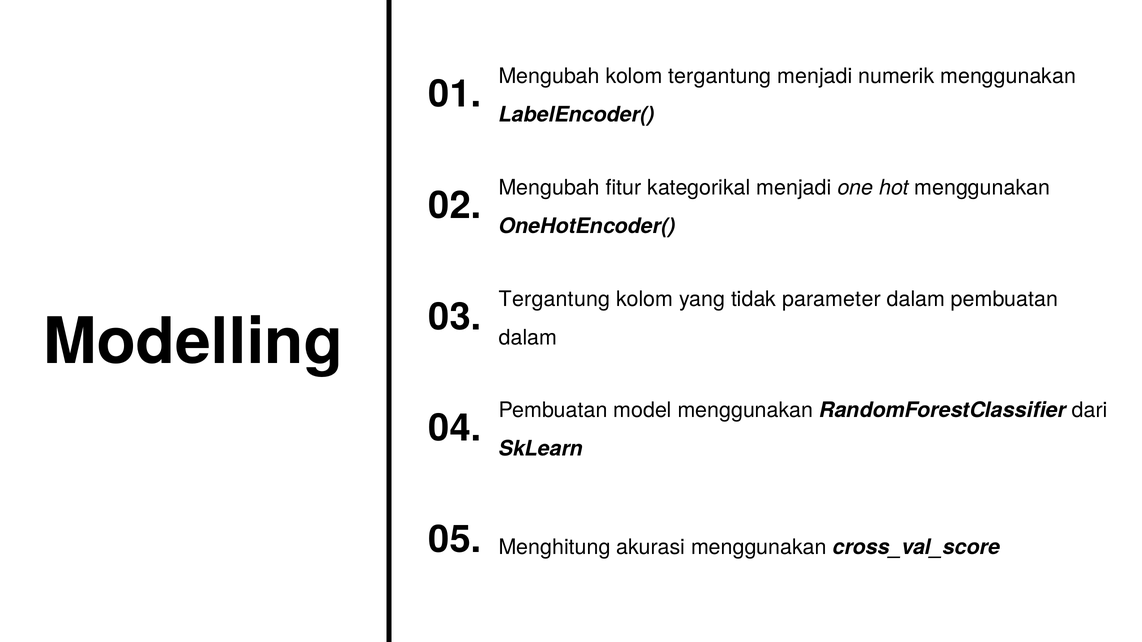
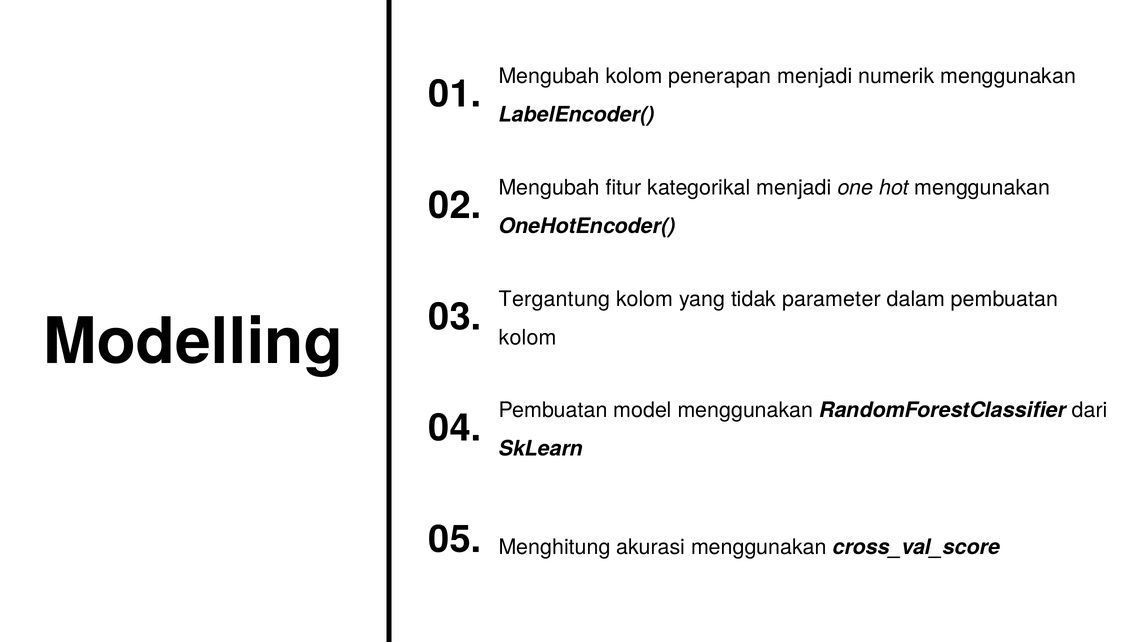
kolom tergantung: tergantung -> penerapan (720, 76)
dalam: dalam -> kolom (528, 338)
